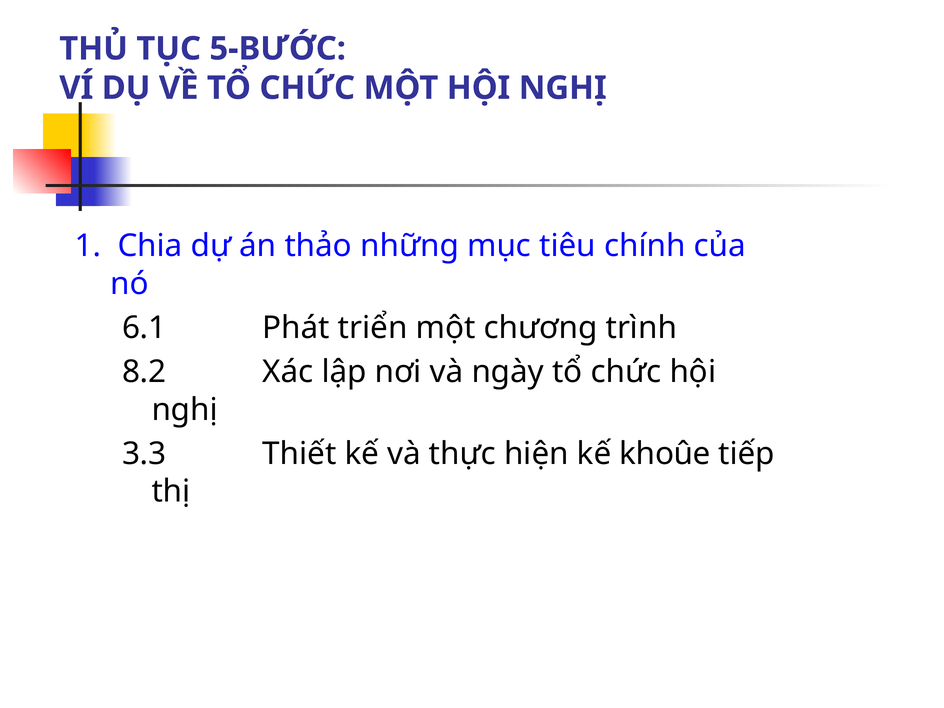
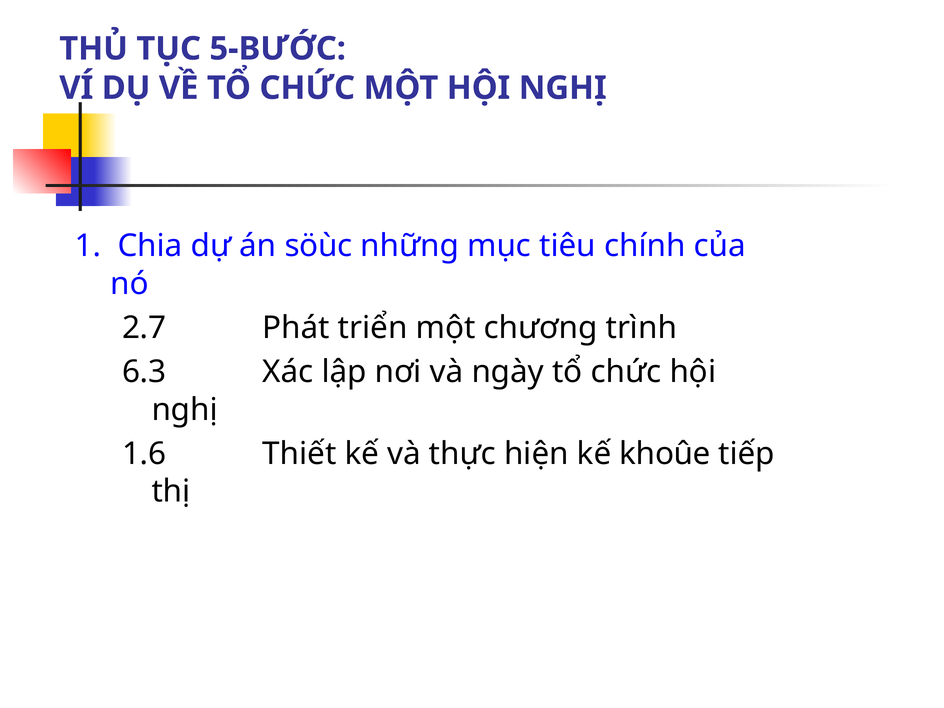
thảo: thảo -> söùc (318, 246)
6.1: 6.1 -> 2.7 (144, 328)
8.2: 8.2 -> 6.3 (144, 372)
3.3: 3.3 -> 1.6 (144, 454)
